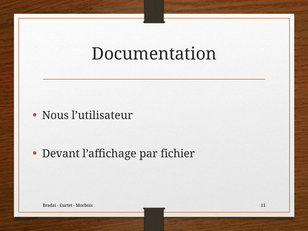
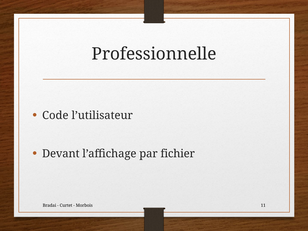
Documentation: Documentation -> Professionnelle (154, 54)
Nous: Nous -> Code (55, 115)
